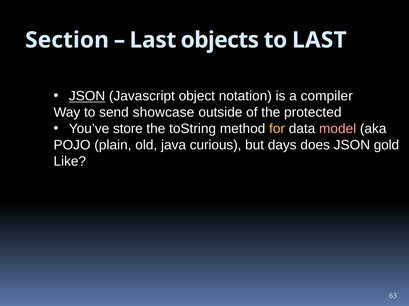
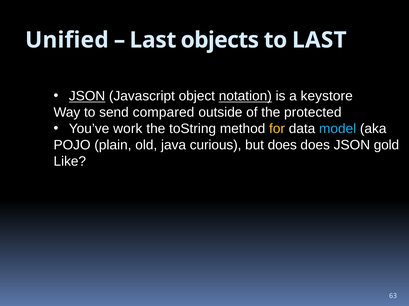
Section: Section -> Unified (67, 40)
notation underline: none -> present (245, 96)
compiler: compiler -> keystore (327, 96)
showcase: showcase -> compared (164, 113)
store: store -> work (128, 129)
model colour: pink -> light blue (338, 129)
but days: days -> does (282, 145)
